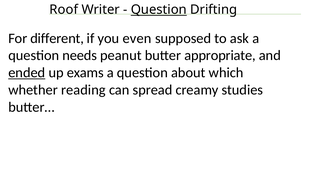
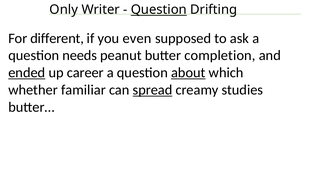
Roof: Roof -> Only (64, 10)
appropriate: appropriate -> completion (220, 56)
exams: exams -> career (85, 73)
about underline: none -> present (188, 73)
reading: reading -> familiar (83, 90)
spread underline: none -> present (153, 90)
